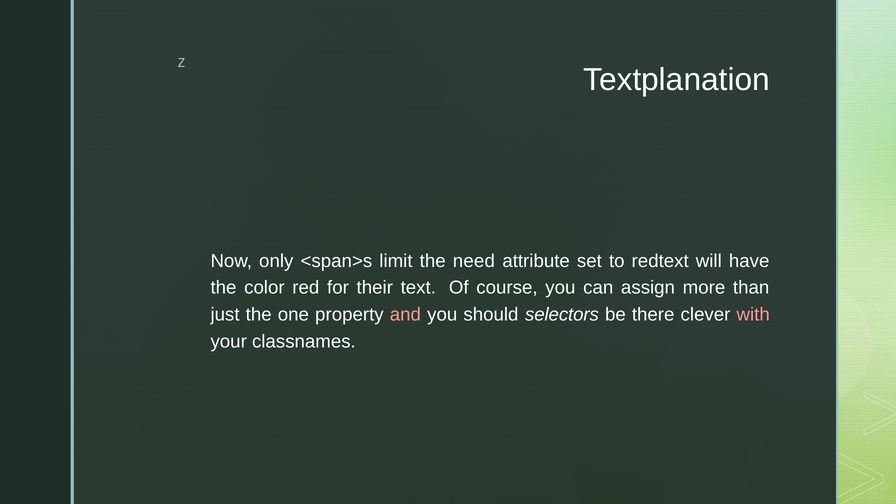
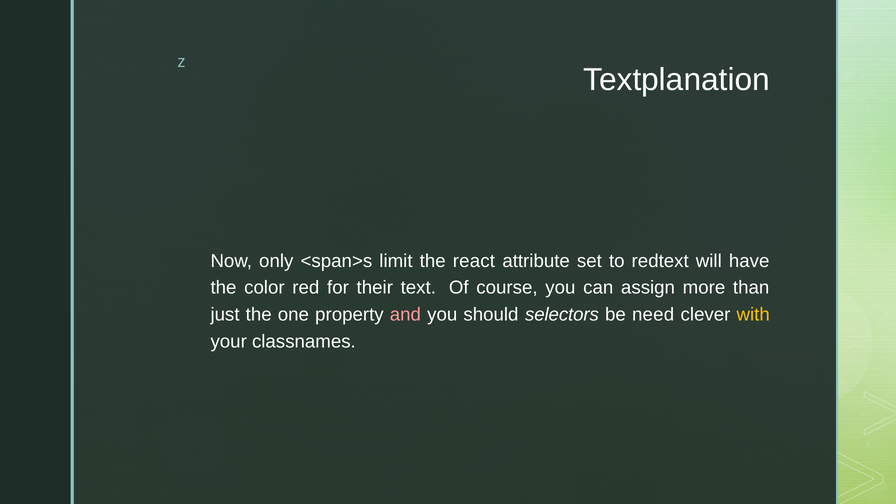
need: need -> react (474, 261)
there: there -> need (653, 315)
with colour: pink -> yellow (753, 315)
